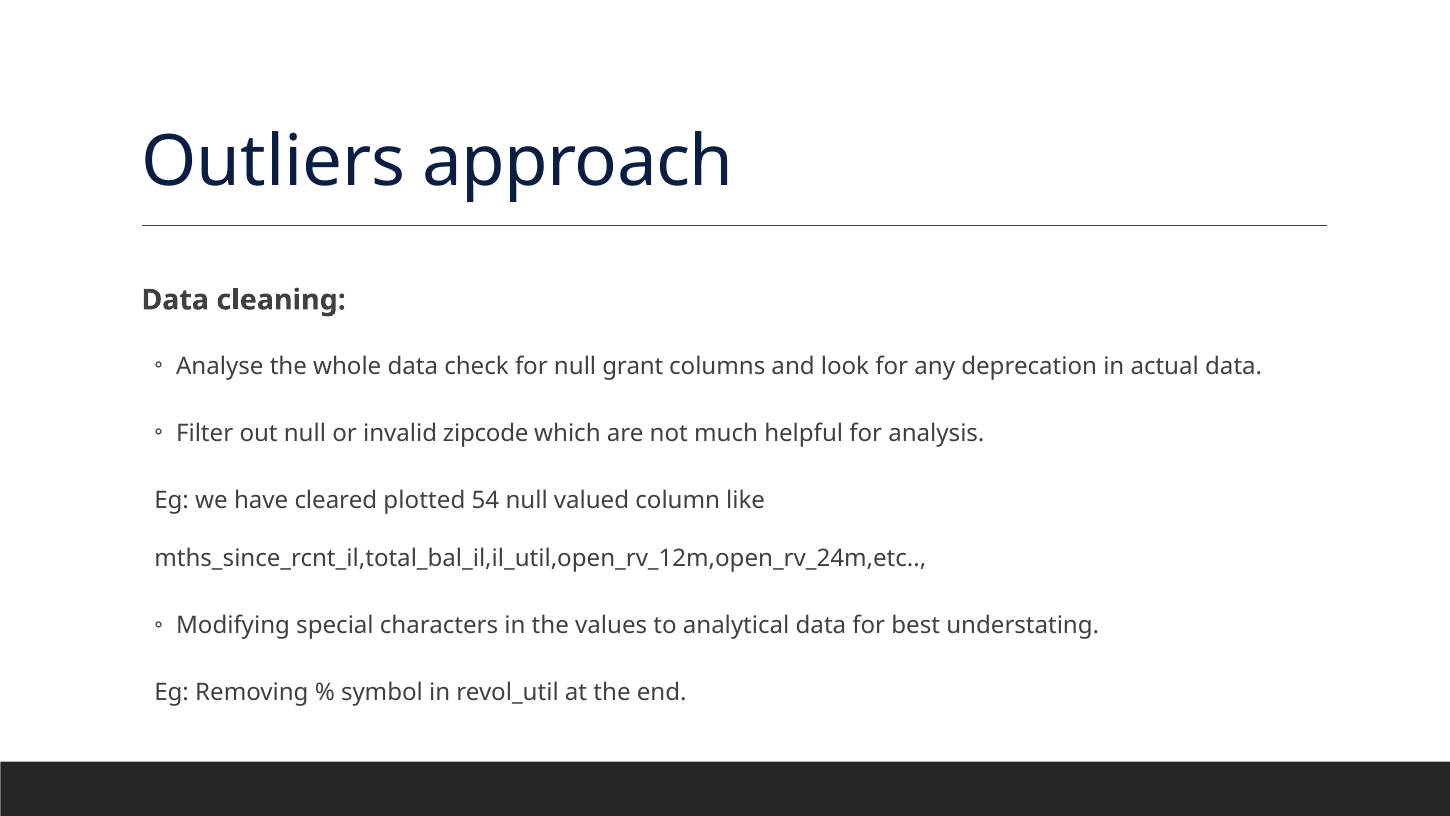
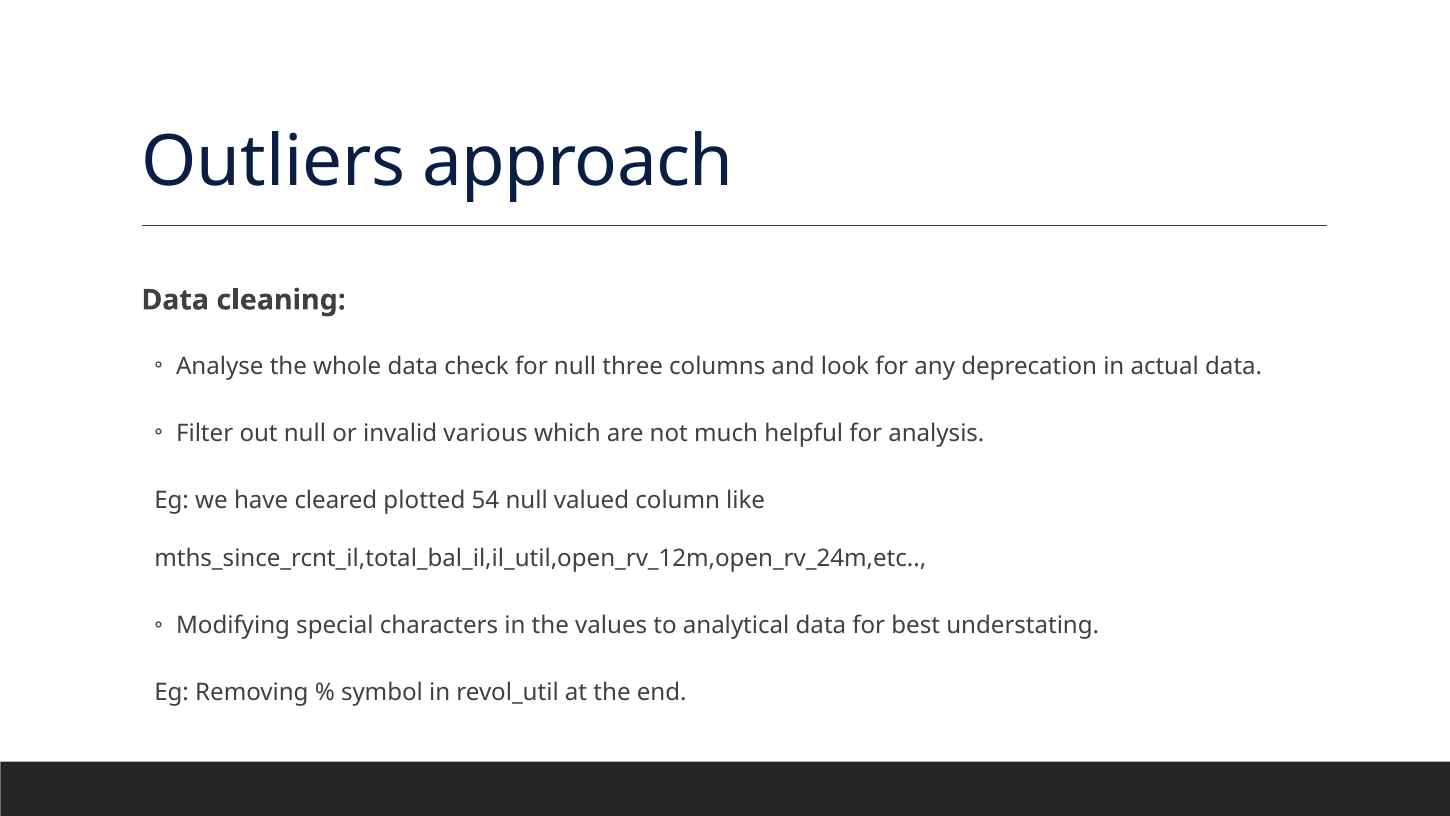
grant: grant -> three (633, 366)
zipcode: zipcode -> various (486, 433)
